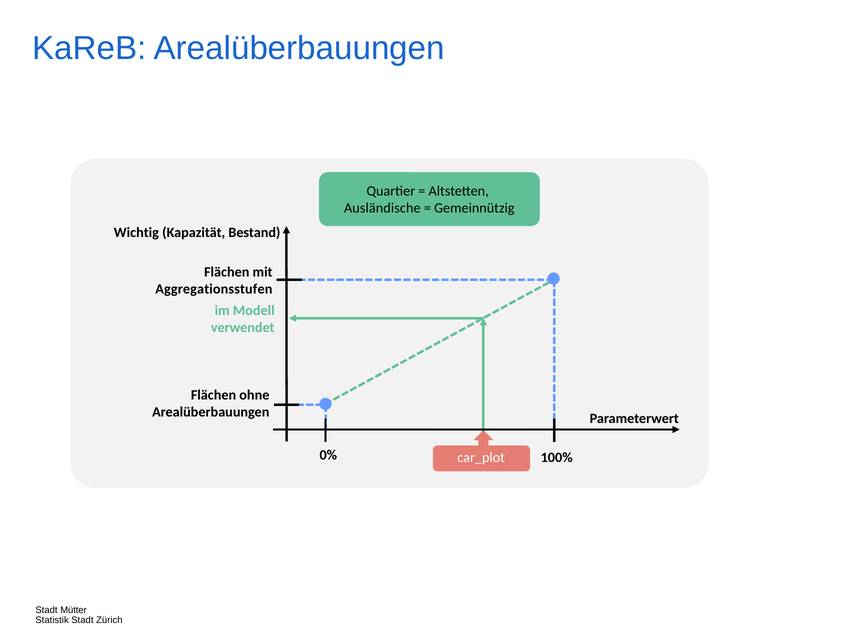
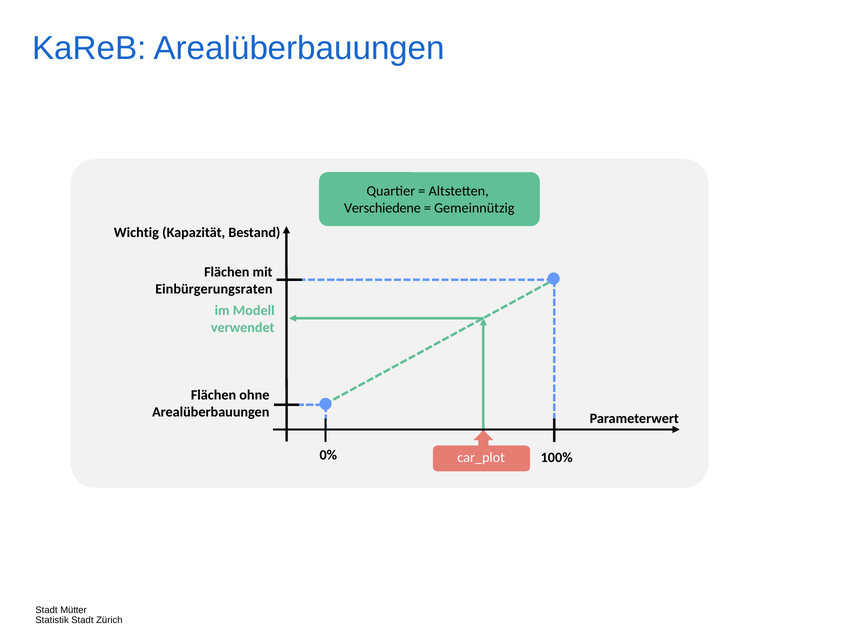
Ausländische: Ausländische -> Verschiedene (382, 208)
Aggregationsstufen: Aggregationsstufen -> Einbürgerungsraten (214, 289)
